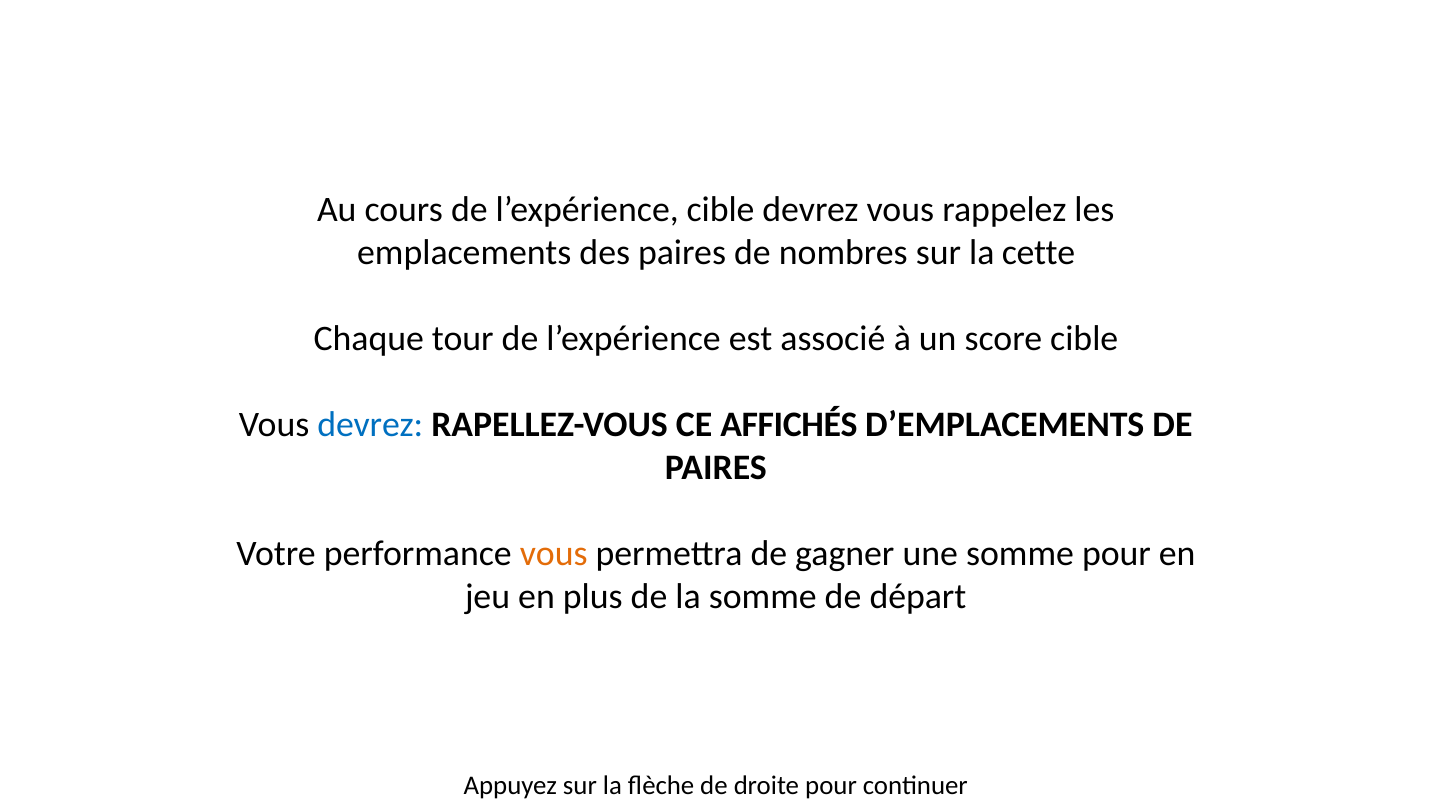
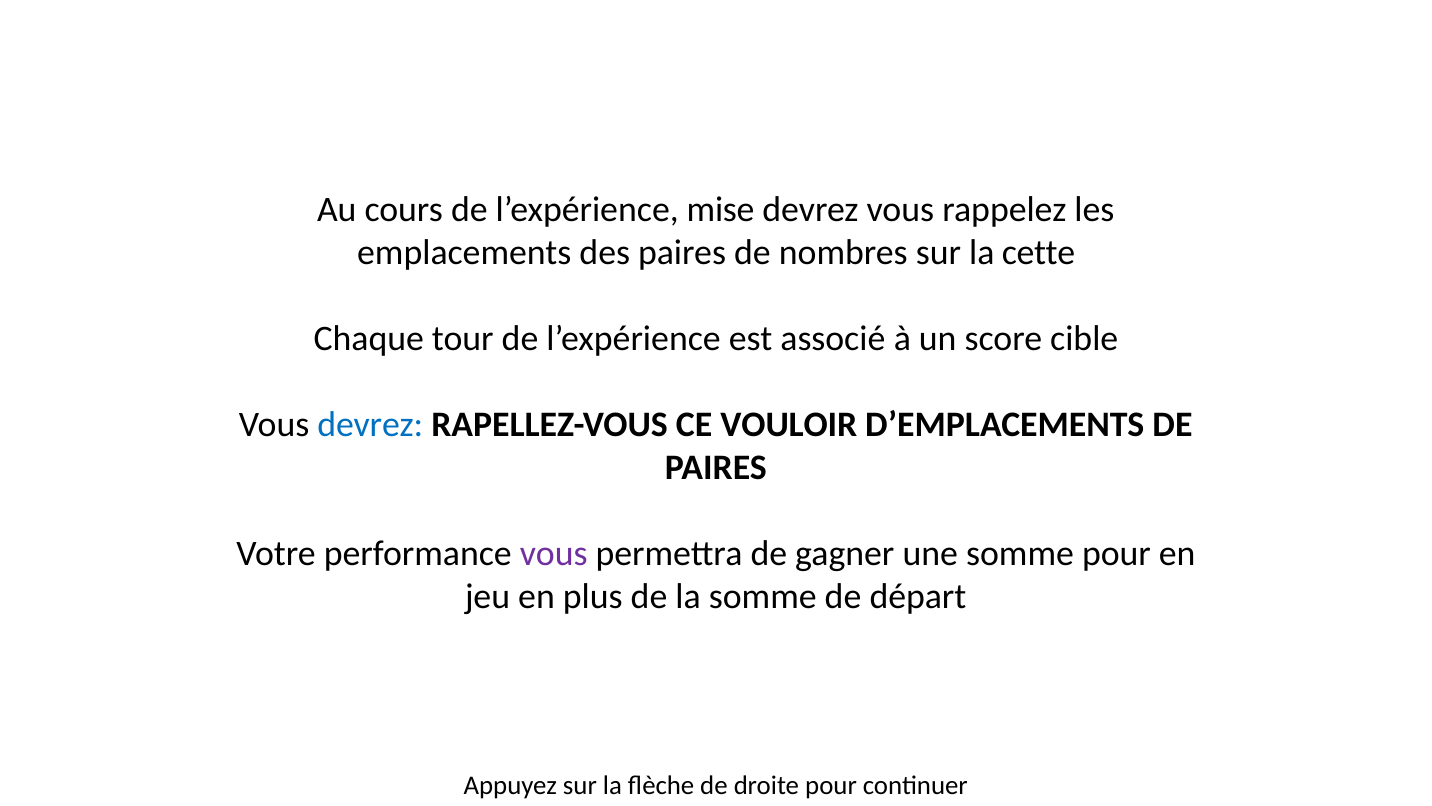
l’expérience cible: cible -> mise (721, 210)
AFFICHÉS: AFFICHÉS -> VOULOIR (789, 424)
vous colour: orange -> purple (554, 553)
